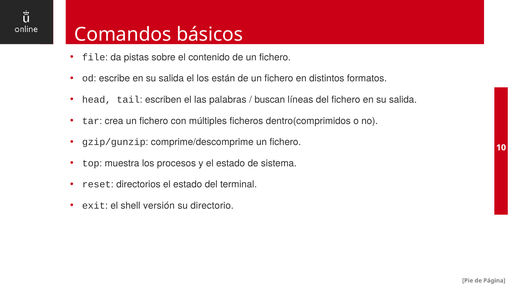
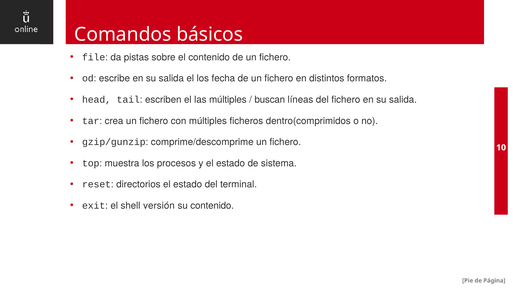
están: están -> fecha (223, 78)
las palabras: palabras -> múltiples (228, 99)
su directorio: directorio -> contenido (212, 205)
